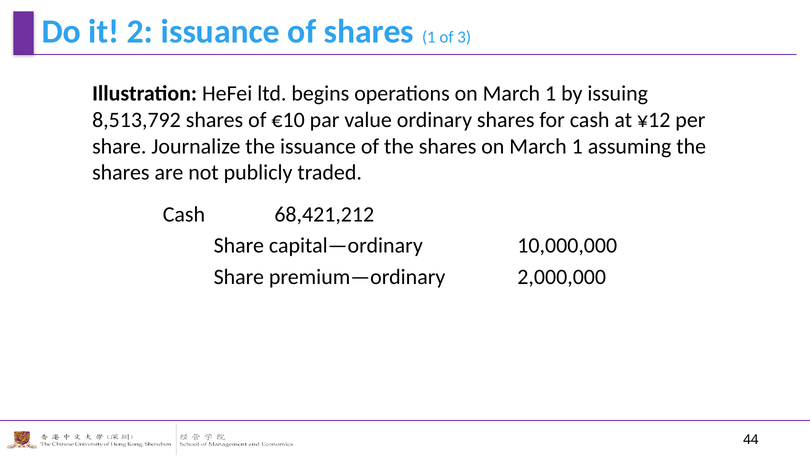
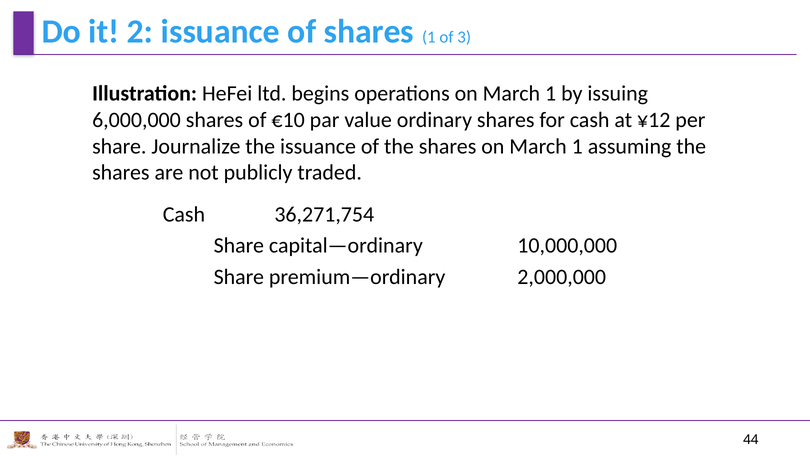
8,513,792: 8,513,792 -> 6,000,000 (136, 120)
68,421,212: 68,421,212 -> 36,271,754 (324, 214)
